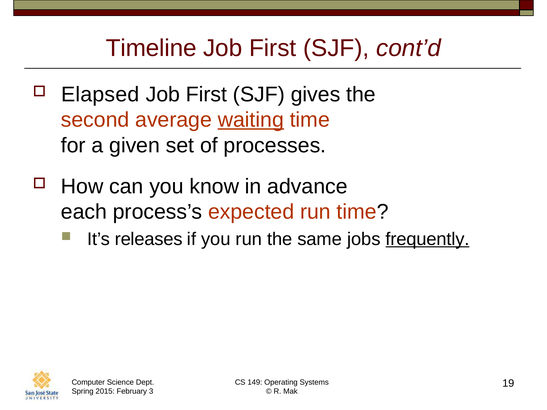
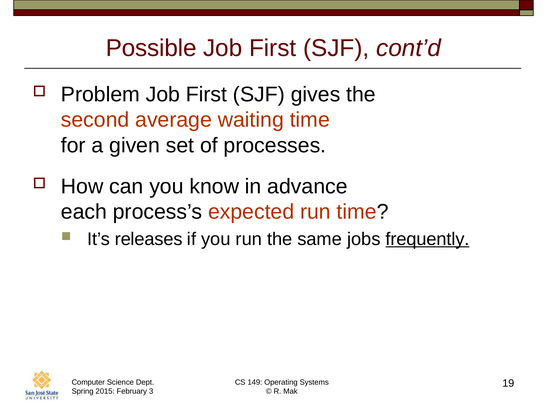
Timeline: Timeline -> Possible (151, 48)
Elapsed: Elapsed -> Problem (100, 94)
waiting underline: present -> none (251, 120)
